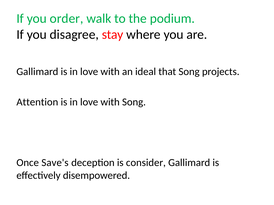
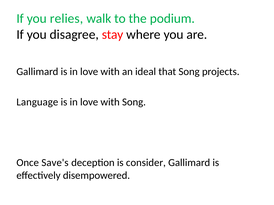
order: order -> relies (67, 19)
Attention: Attention -> Language (37, 102)
